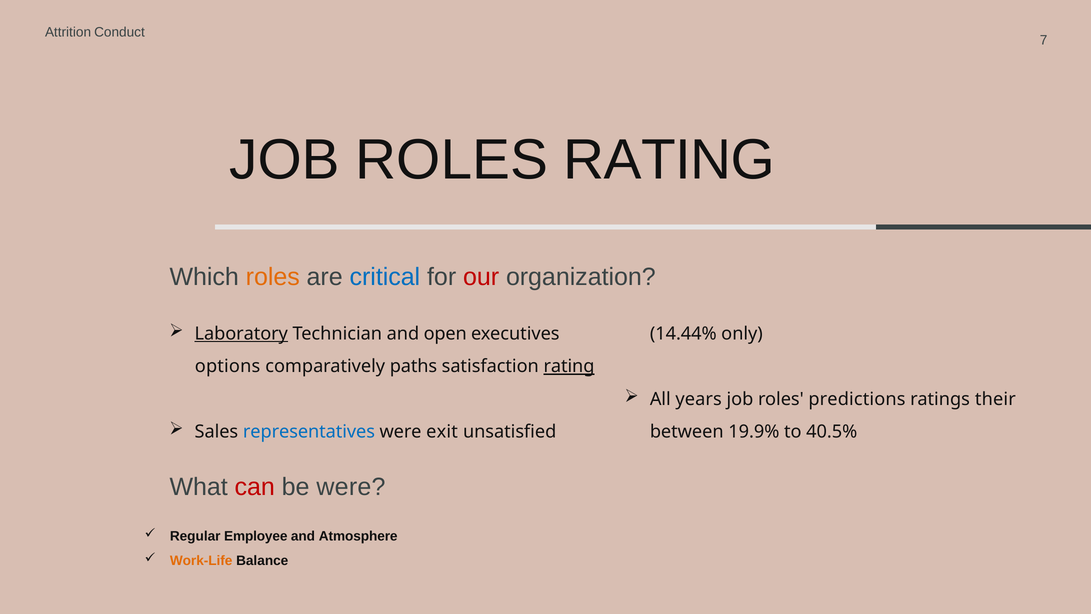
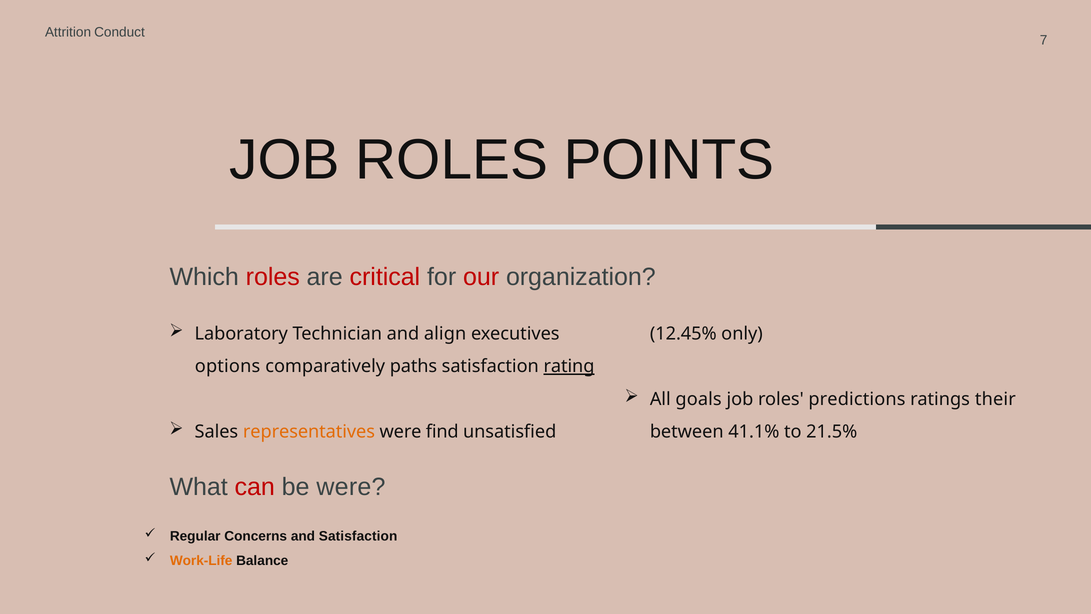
ROLES RATING: RATING -> POINTS (669, 160)
roles colour: orange -> red (273, 277)
critical colour: blue -> red (385, 277)
Laboratory underline: present -> none (241, 334)
open: open -> align (445, 334)
14.44%: 14.44% -> 12.45% (683, 334)
years: years -> goals (699, 399)
representatives colour: blue -> orange (309, 432)
exit: exit -> find (442, 432)
19.9%: 19.9% -> 41.1% (754, 432)
40.5%: 40.5% -> 21.5% (832, 432)
Employee: Employee -> Concerns (256, 536)
and Atmosphere: Atmosphere -> Satisfaction (358, 536)
